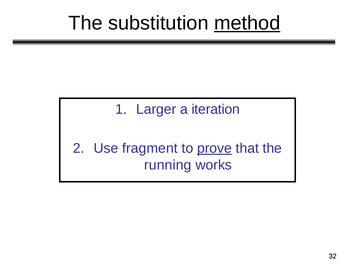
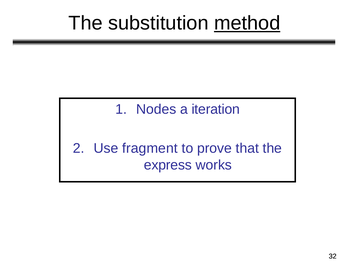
Larger: Larger -> Nodes (156, 110)
prove underline: present -> none (214, 149)
running: running -> express (168, 165)
